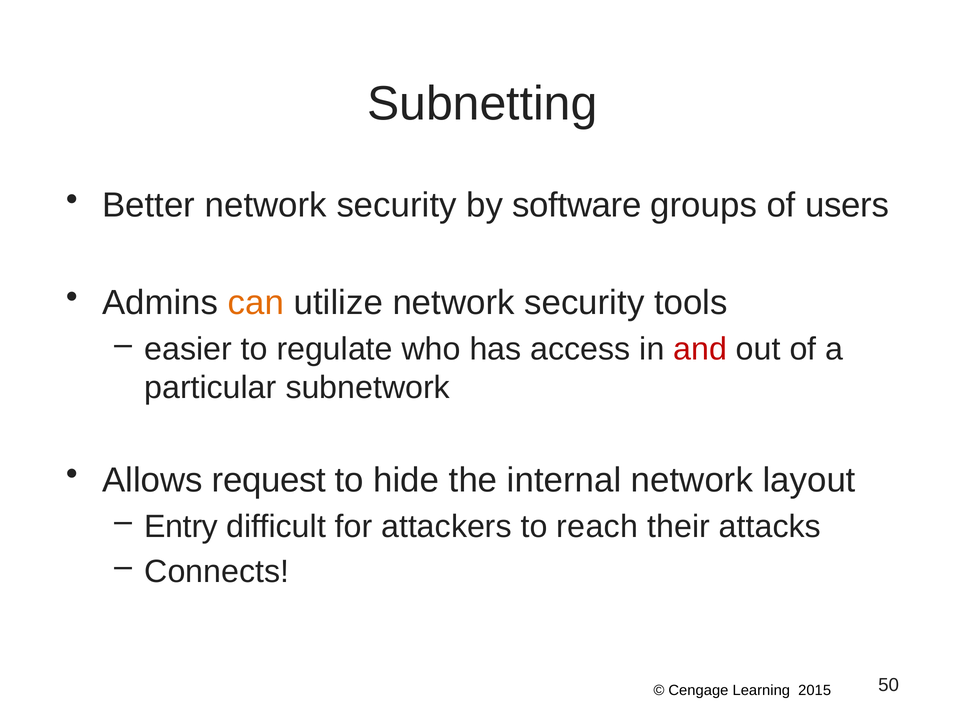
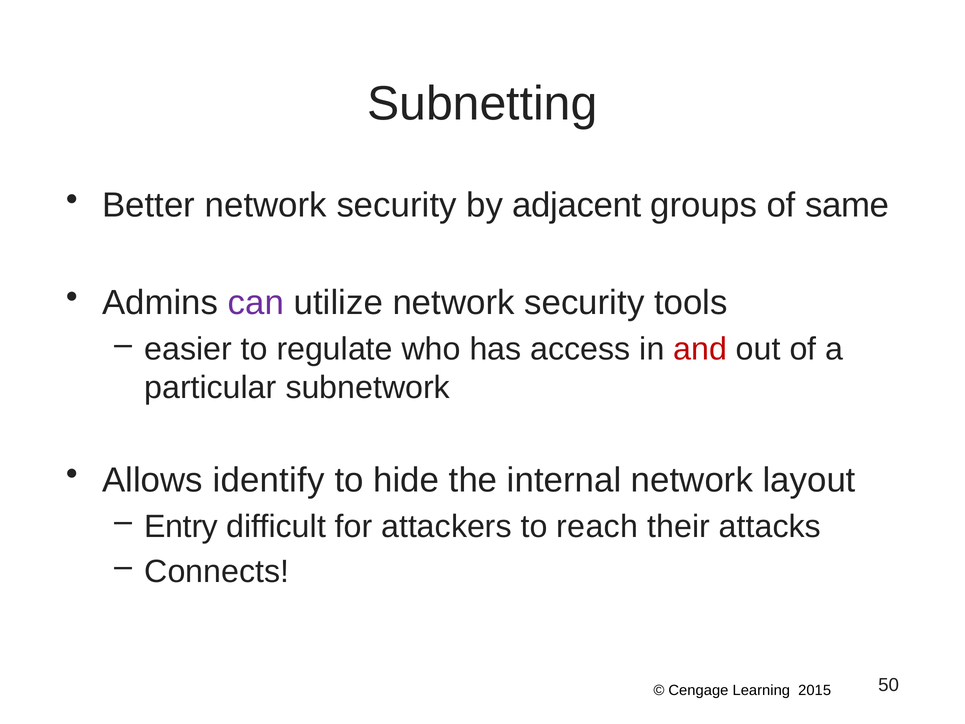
software: software -> adjacent (577, 205)
users: users -> same (847, 205)
can colour: orange -> purple (256, 303)
request: request -> identify (269, 480)
